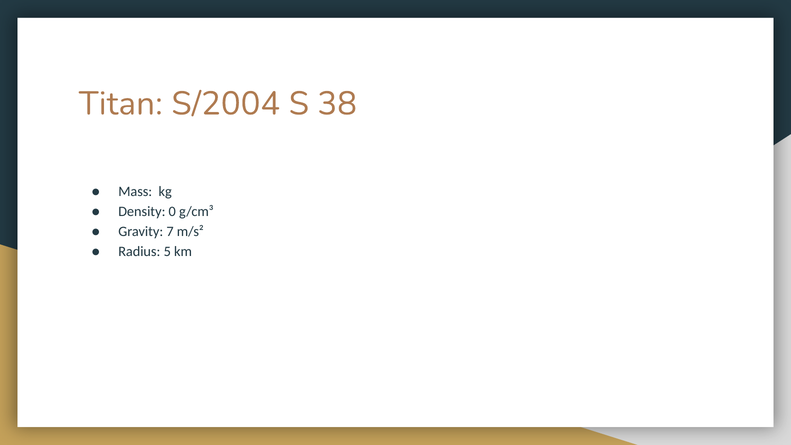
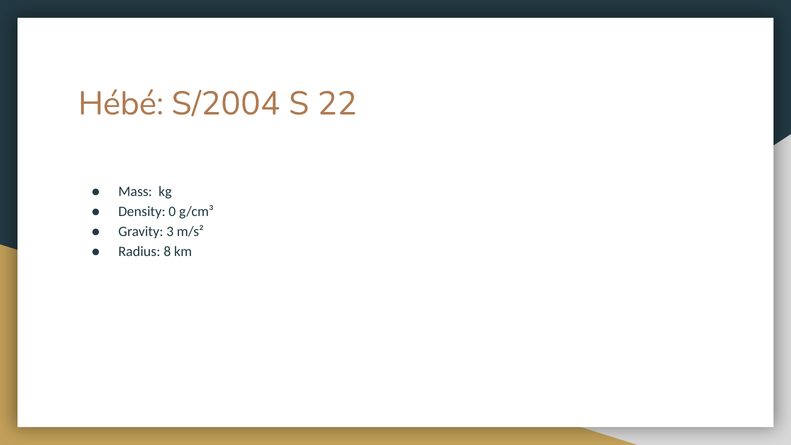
Titan: Titan -> Hébé (121, 104)
38: 38 -> 22 (337, 104)
7: 7 -> 3 (170, 232)
5: 5 -> 8 (167, 252)
